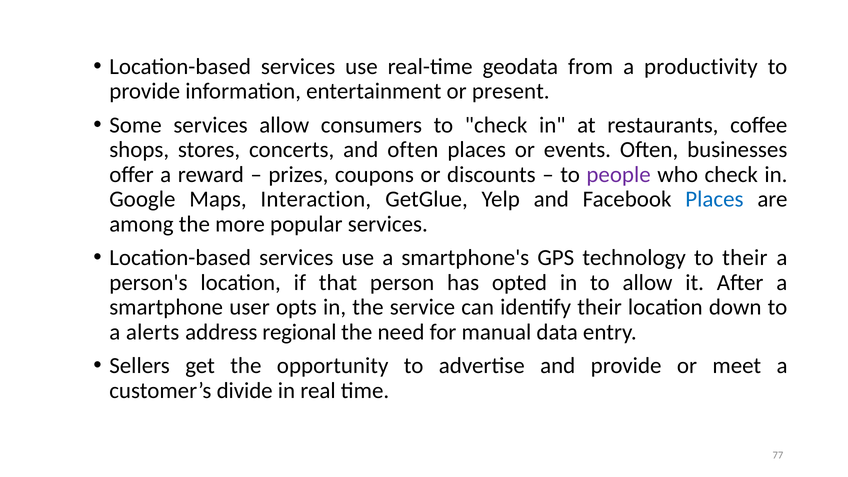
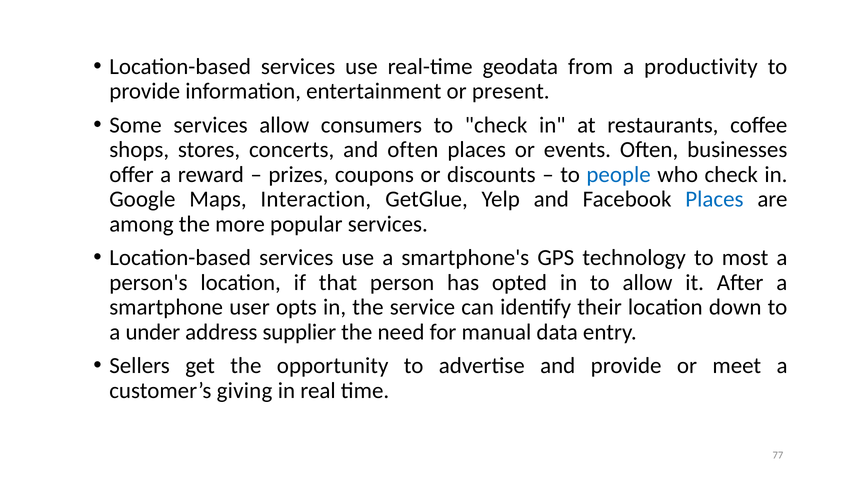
people colour: purple -> blue (619, 175)
to their: their -> most (745, 258)
alerts: alerts -> under (153, 332)
regional: regional -> supplier (299, 332)
divide: divide -> giving (244, 390)
